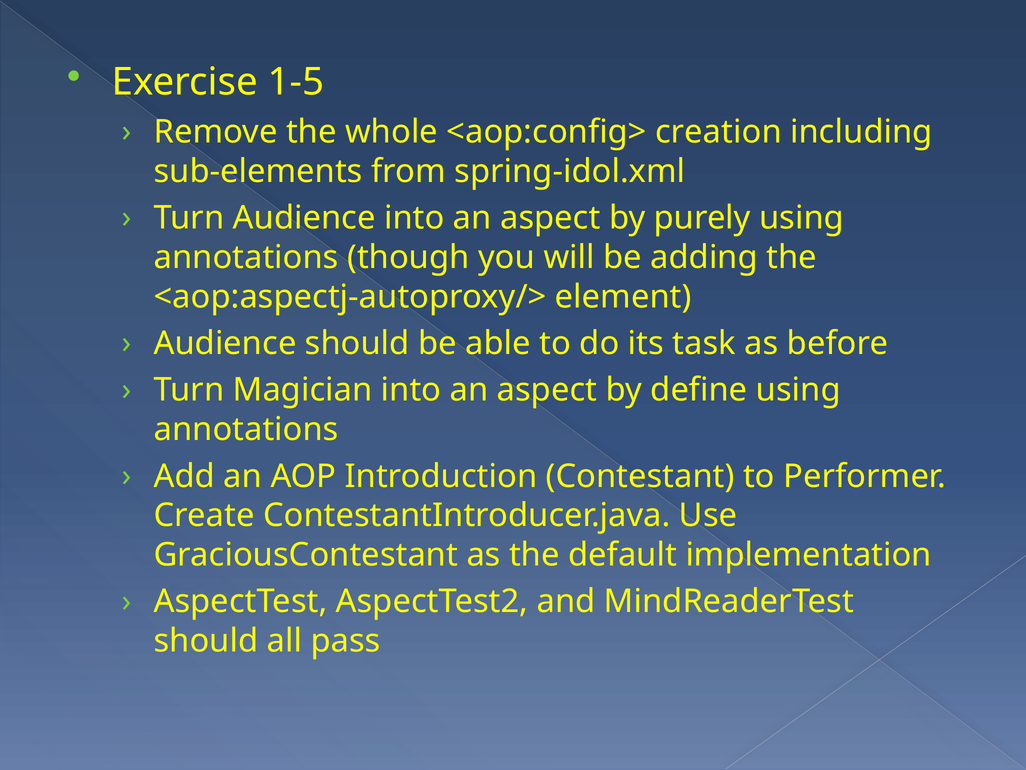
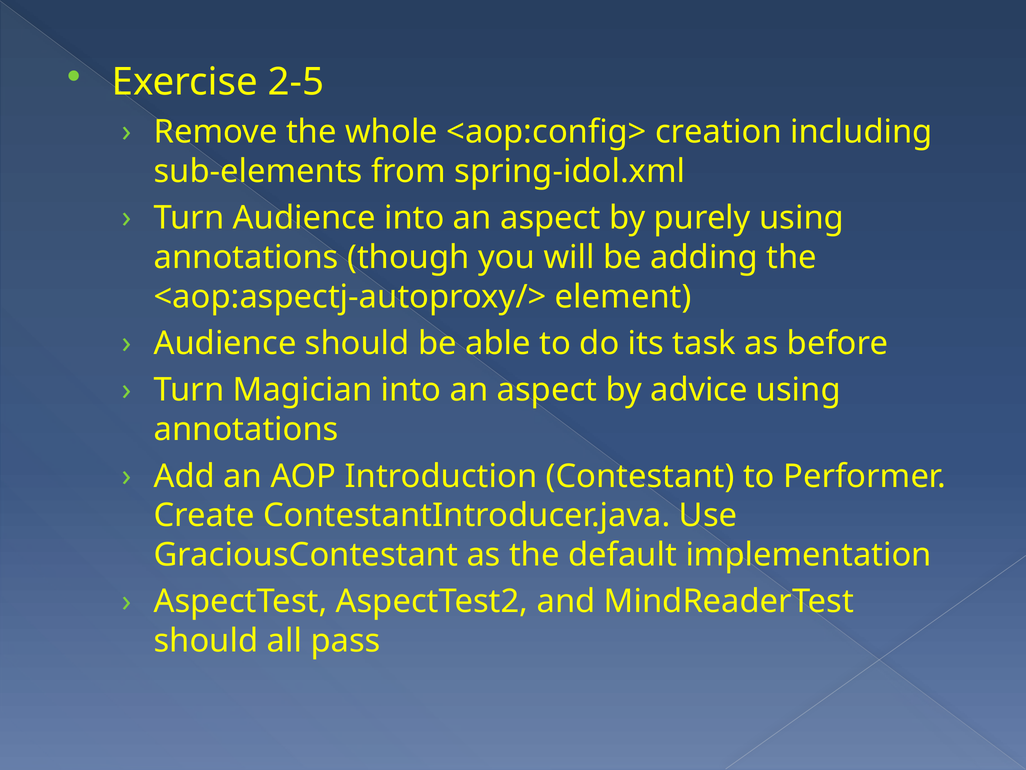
1-5: 1-5 -> 2-5 (296, 82)
define: define -> advice (699, 390)
